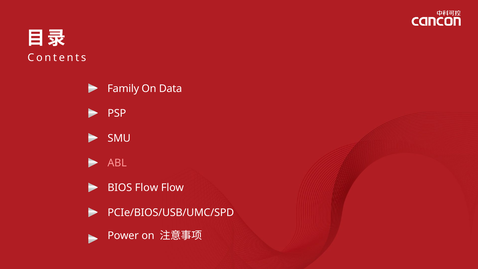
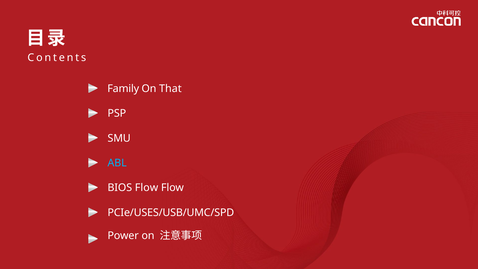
Data: Data -> That (170, 88)
ABL colour: pink -> light blue (117, 163)
PCIe/BIOS/USB/UMC/SPD: PCIe/BIOS/USB/UMC/SPD -> PCIe/USES/USB/UMC/SPD (171, 213)
